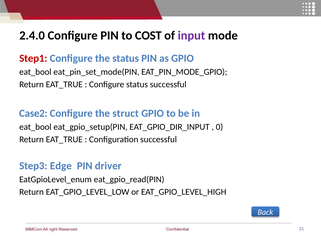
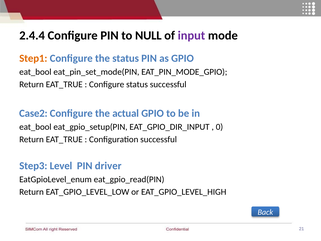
2.4.0: 2.4.0 -> 2.4.4 (32, 35)
COST: COST -> NULL (148, 35)
Step1 colour: red -> orange (33, 58)
struct: struct -> actual (126, 113)
Edge: Edge -> Level (61, 166)
